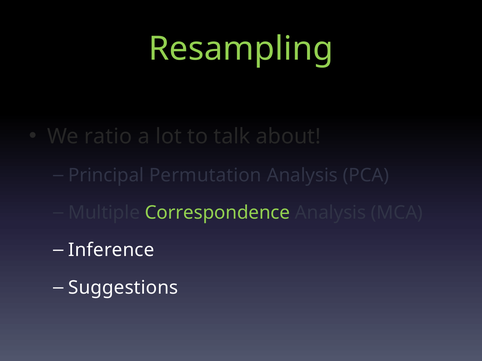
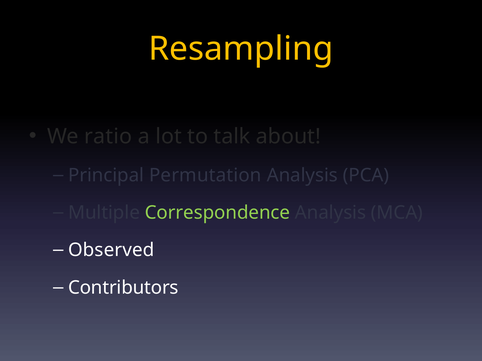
Resampling colour: light green -> yellow (241, 49)
Inference: Inference -> Observed (111, 250)
Suggestions: Suggestions -> Contributors (123, 288)
